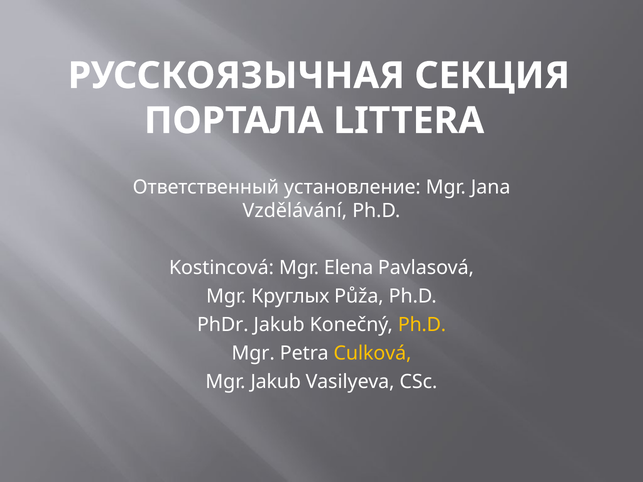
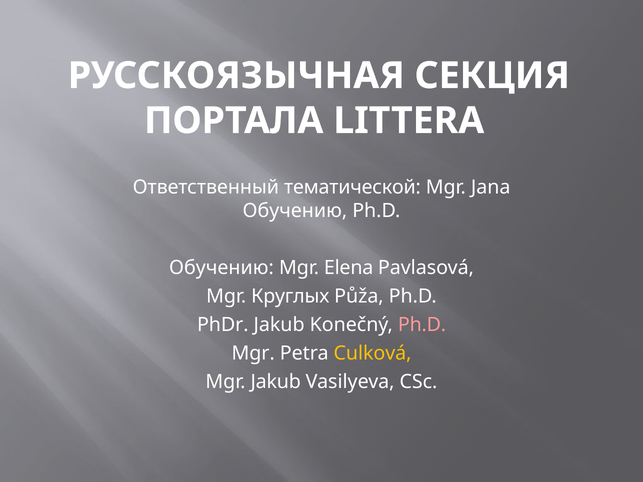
установление: установление -> тематической (352, 187)
Vzdělávání: Vzdělávání -> Обучению (295, 211)
Kostincová: Kostincová -> Обучению (221, 268)
Ph.D colour: yellow -> pink (422, 325)
